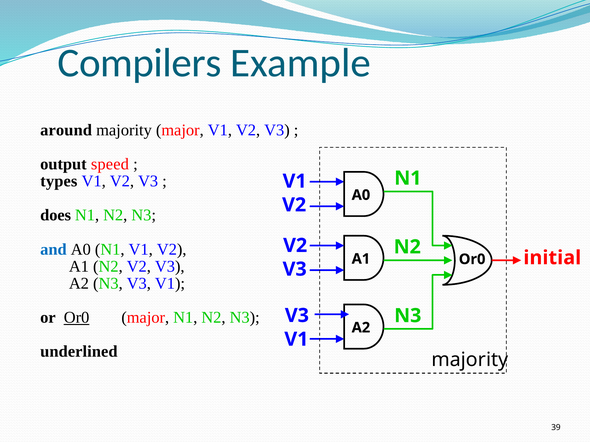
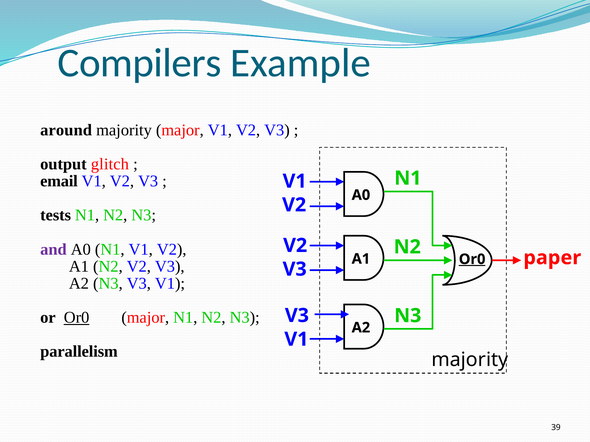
speed: speed -> glitch (110, 164)
types: types -> email (59, 181)
does: does -> tests (56, 215)
and colour: blue -> purple (53, 250)
initial: initial -> paper (552, 258)
Or0 underline: none -> present (472, 260)
underlined: underlined -> parallelism (79, 352)
